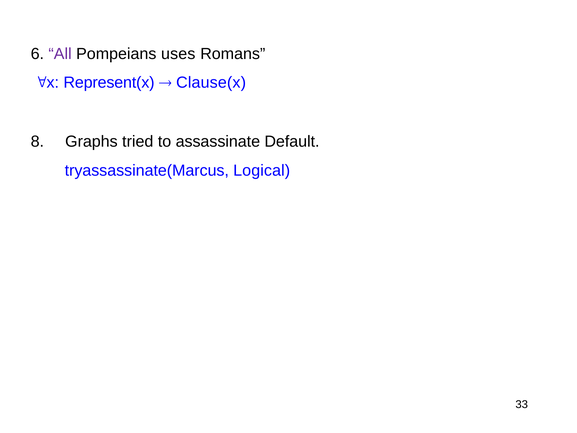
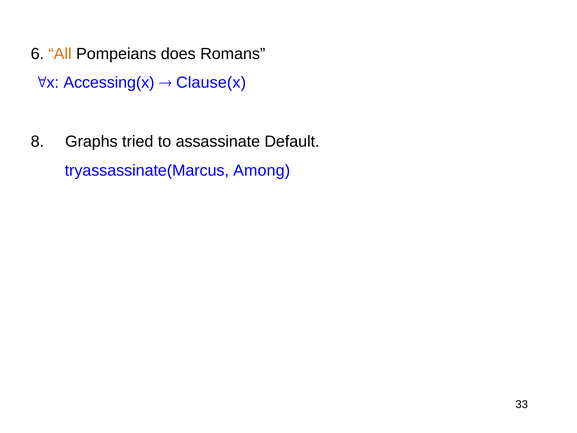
All colour: purple -> orange (60, 54)
uses: uses -> does (178, 54)
Represent(x: Represent(x -> Accessing(x (109, 83)
Logical: Logical -> Among (262, 170)
